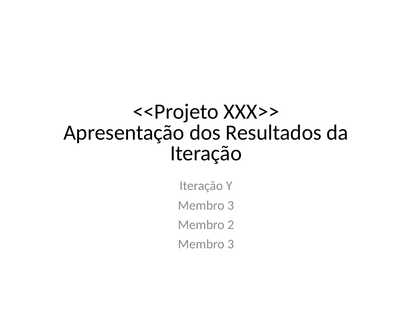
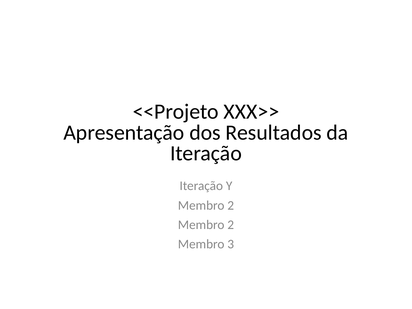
3: 3 -> 2 (231, 205)
